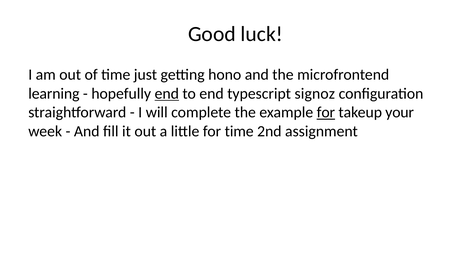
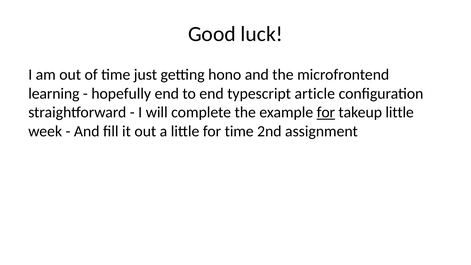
end underline: present -> none (167, 94)
signoz: signoz -> article (315, 94)
takeup your: your -> little (400, 112)
